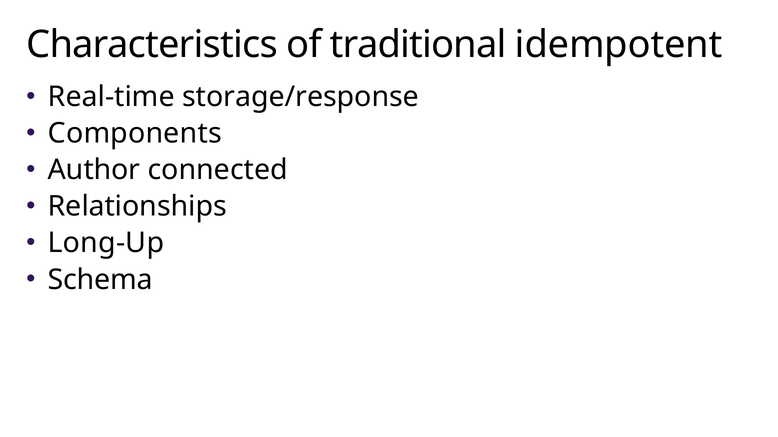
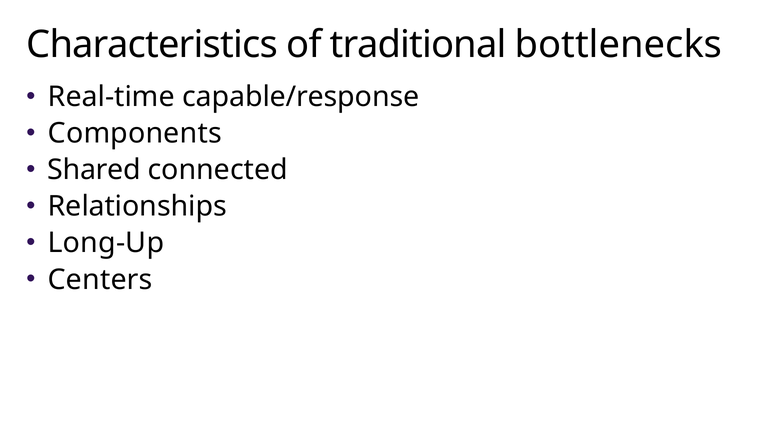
idempotent: idempotent -> bottlenecks (619, 45)
storage/response: storage/response -> capable/response (301, 97)
Author: Author -> Shared (94, 170)
Schema: Schema -> Centers (100, 280)
